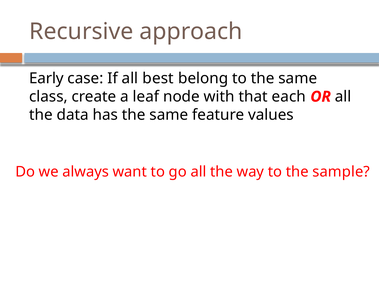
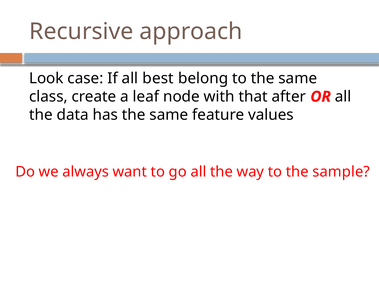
Early: Early -> Look (46, 78)
each: each -> after (289, 97)
